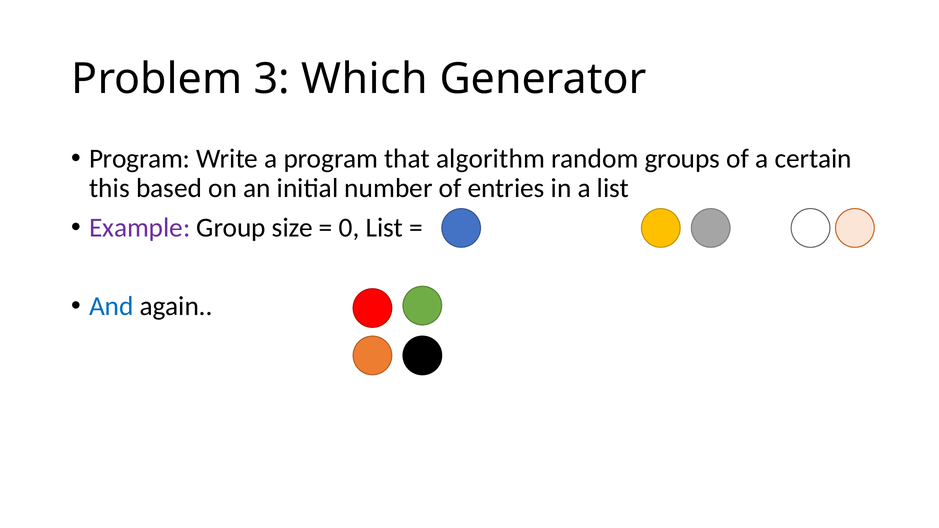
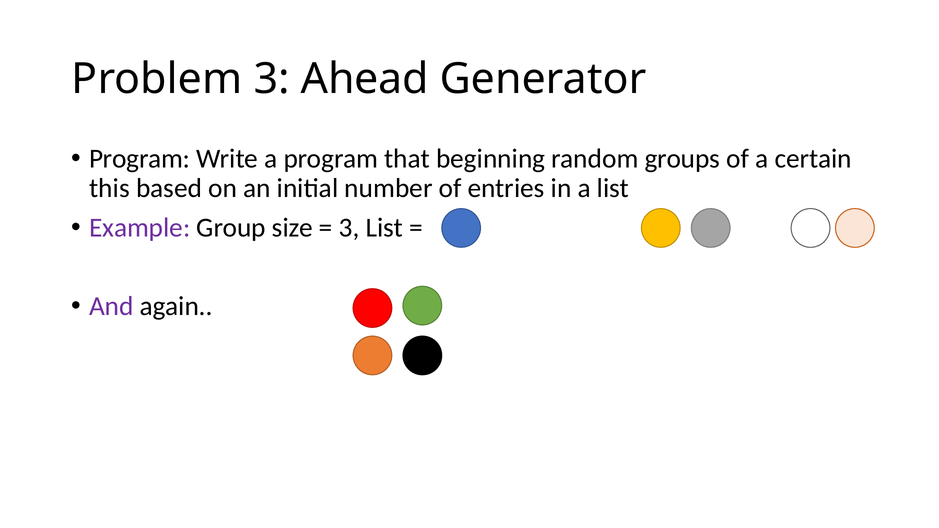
Which: Which -> Ahead (365, 79)
algorithm: algorithm -> beginning (491, 159)
0: 0 -> 3 (349, 228)
And colour: blue -> purple (111, 306)
